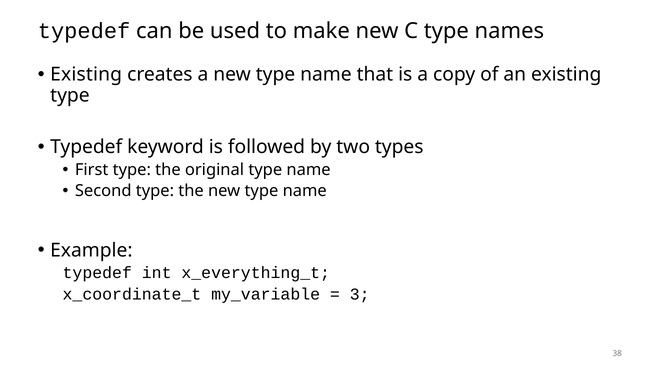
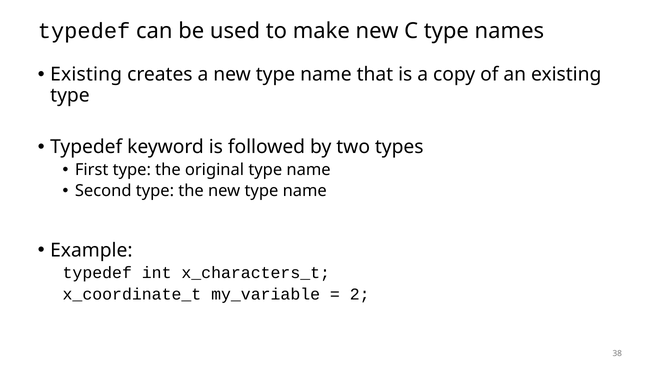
x_everything_t: x_everything_t -> x_characters_t (256, 273)
3: 3 -> 2 (360, 294)
